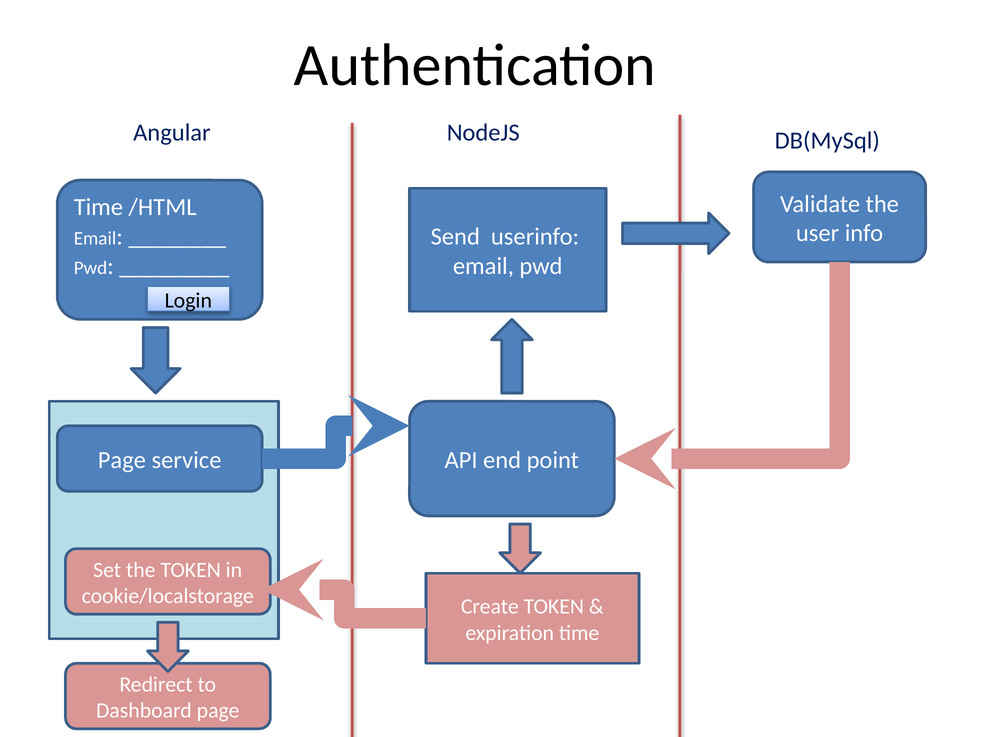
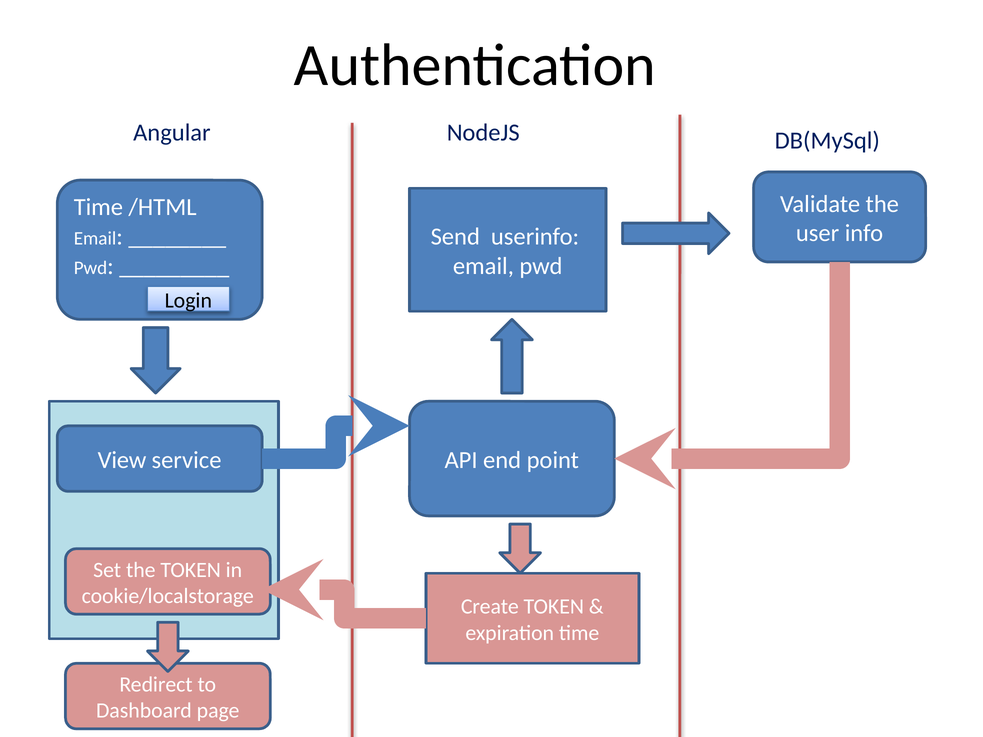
Page: Page -> View (122, 460)
